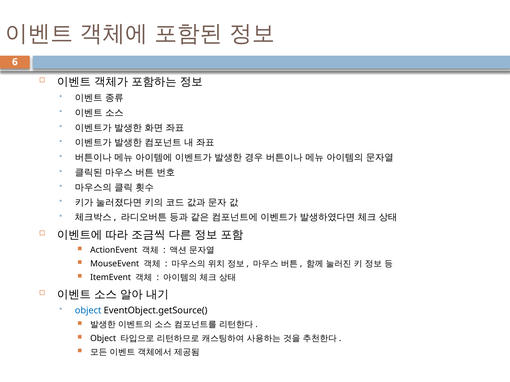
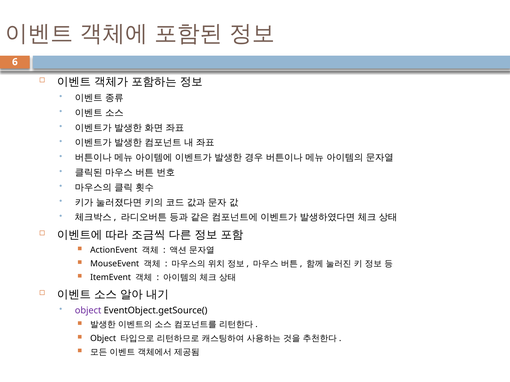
object colour: blue -> purple (88, 311)
